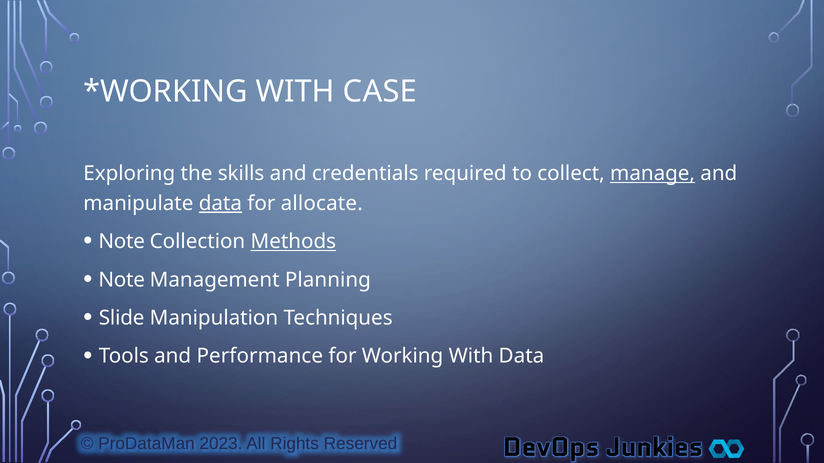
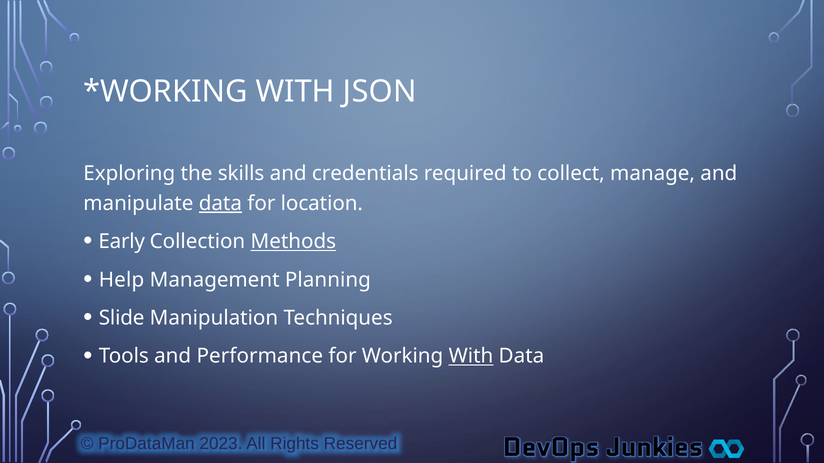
CASE: CASE -> JSON (380, 92)
manage underline: present -> none (653, 174)
allocate: allocate -> location (322, 204)
Note: Note -> Early (122, 242)
Note: Note -> Help (121, 280)
With underline: none -> present (471, 357)
